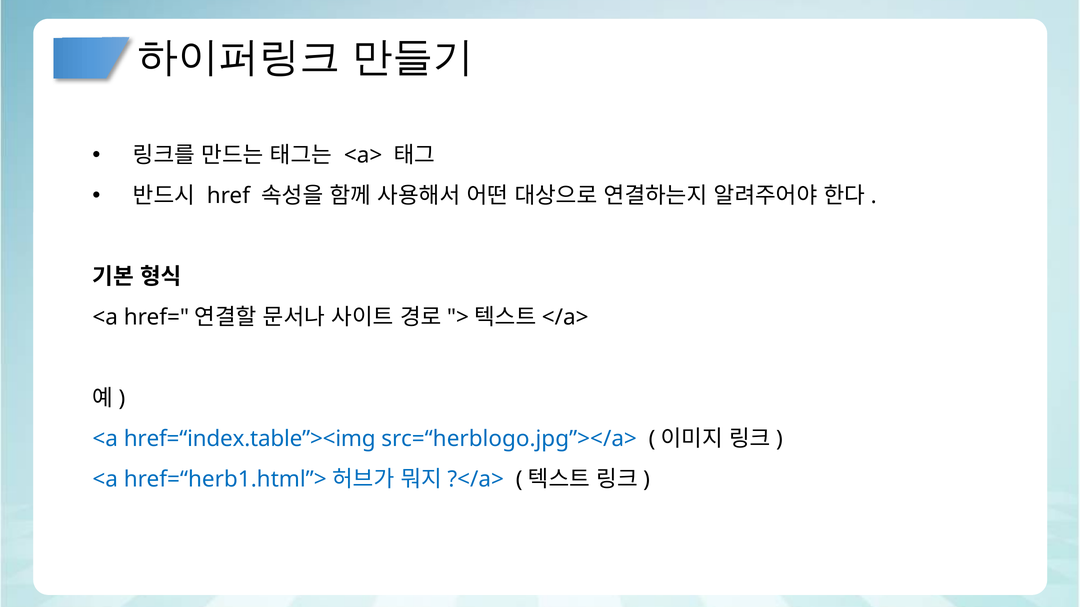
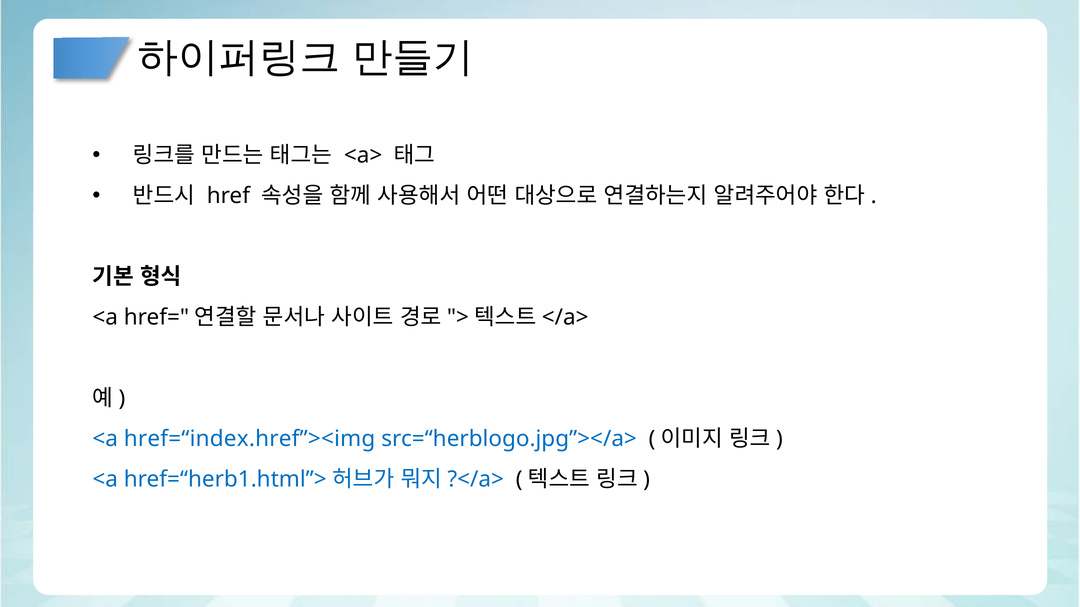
href=“index.table”><img: href=“index.table”><img -> href=“index.href”><img (250, 439)
